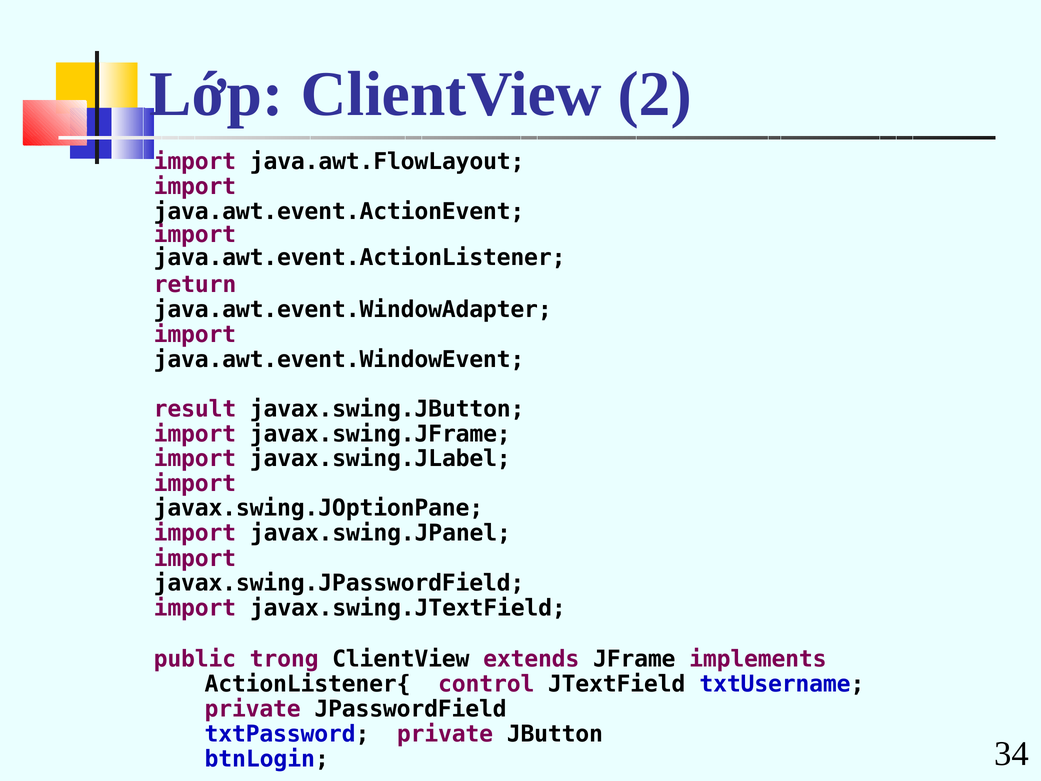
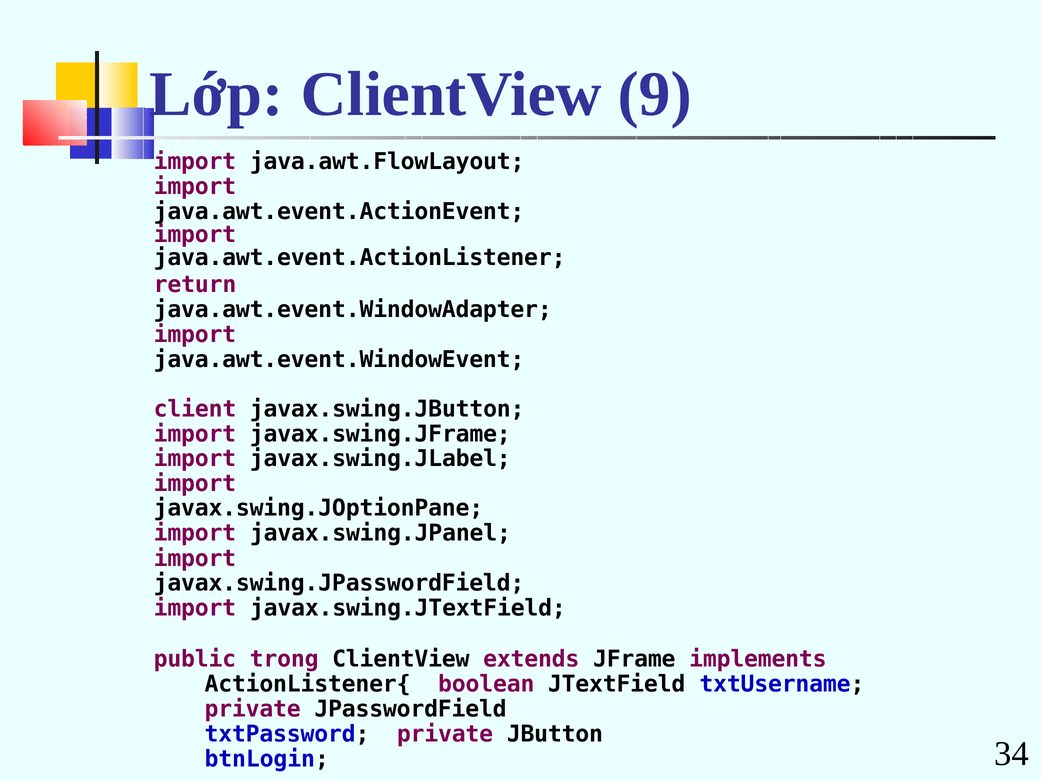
2: 2 -> 9 (655, 94)
result: result -> client (195, 409)
control: control -> boolean (486, 684)
